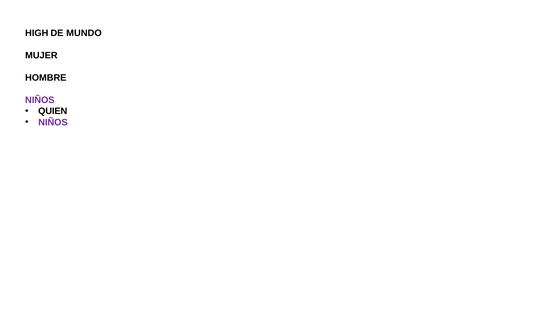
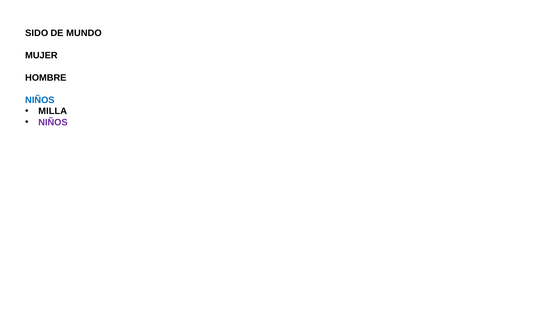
HIGH: HIGH -> SIDO (37, 33)
NIÑOS colour: purple -> blue (40, 100)
QUIEN: QUIEN -> MILLA (53, 111)
